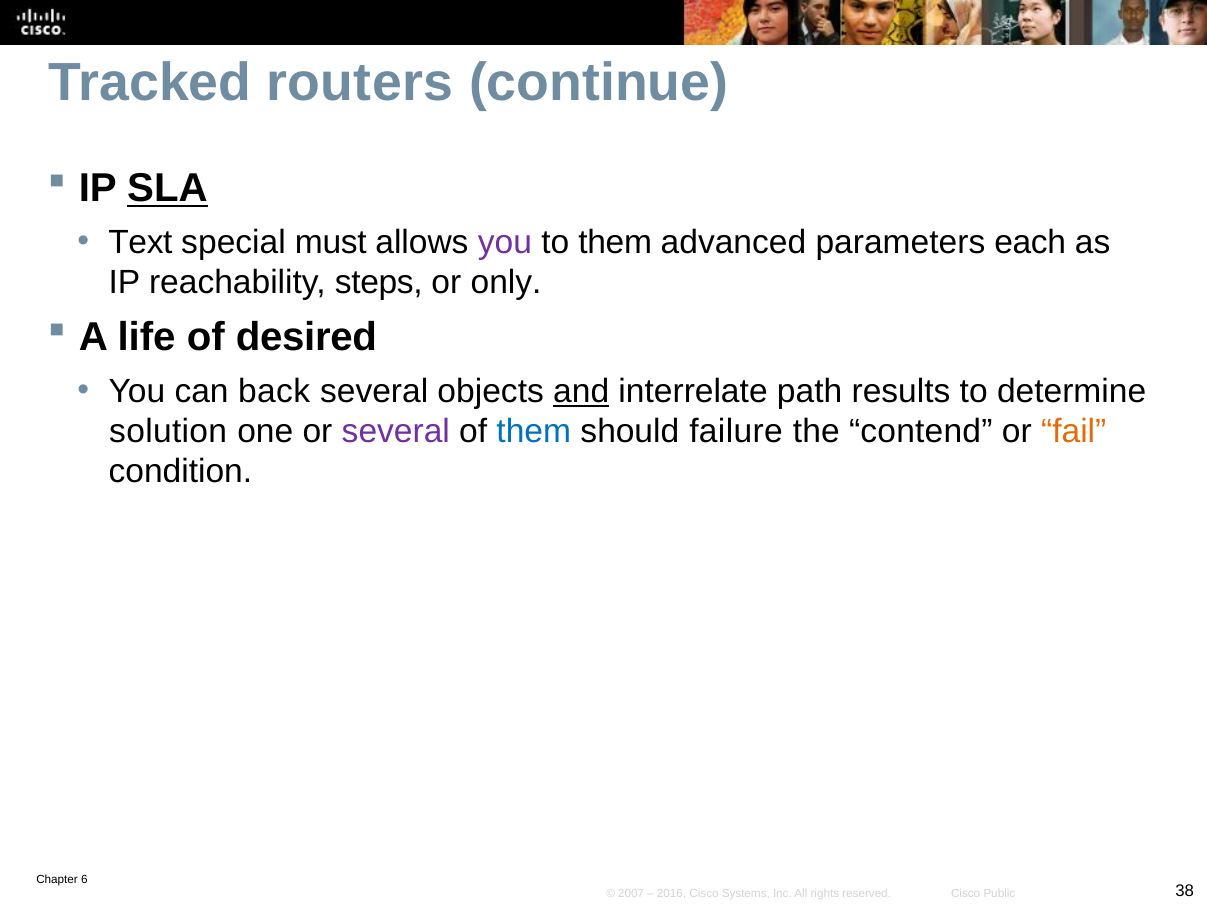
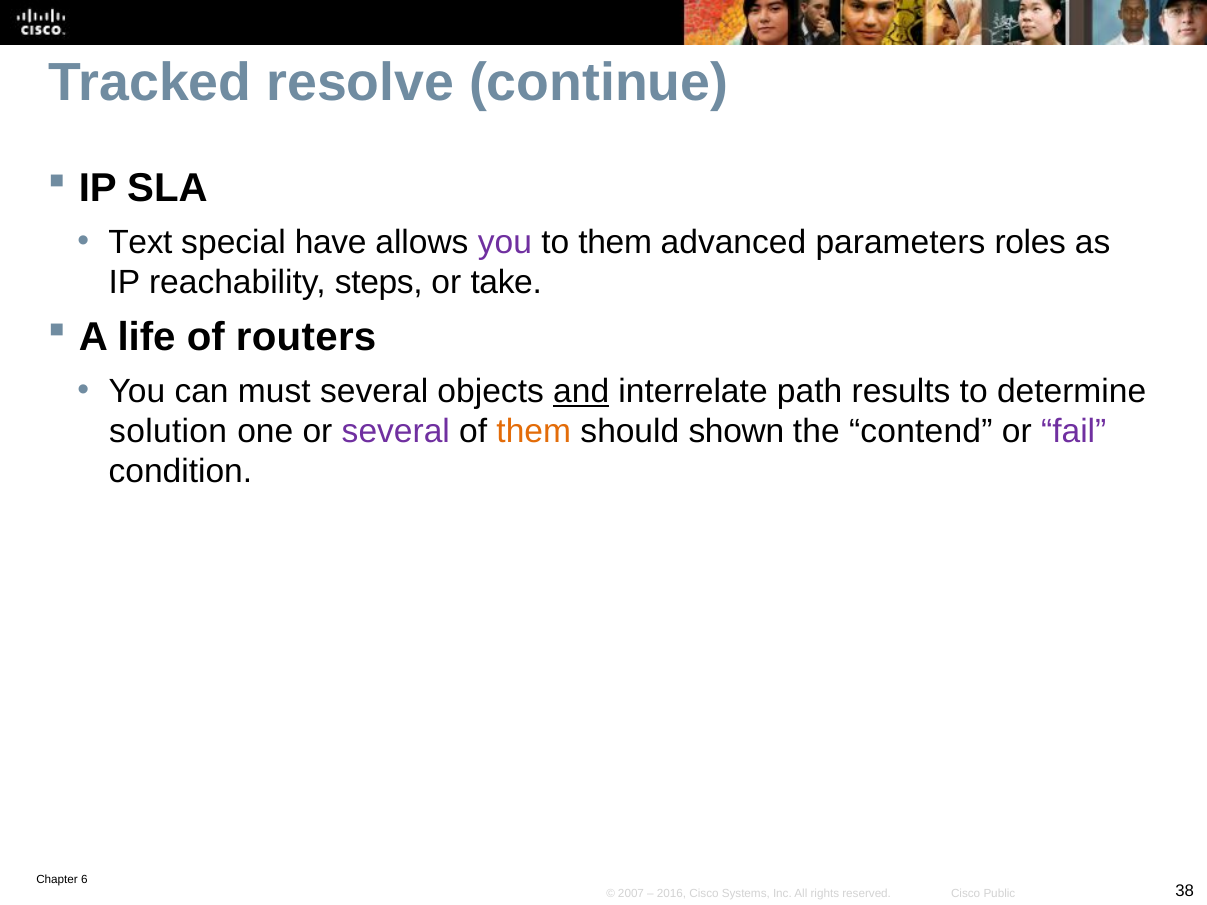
routers: routers -> resolve (360, 83)
SLA underline: present -> none (167, 189)
must: must -> have (331, 242)
each: each -> roles (1030, 242)
only: only -> take (506, 283)
desired: desired -> routers (306, 338)
back: back -> must (274, 391)
them colour: blue -> orange (534, 432)
failure: failure -> shown (736, 432)
fail colour: orange -> purple (1074, 432)
